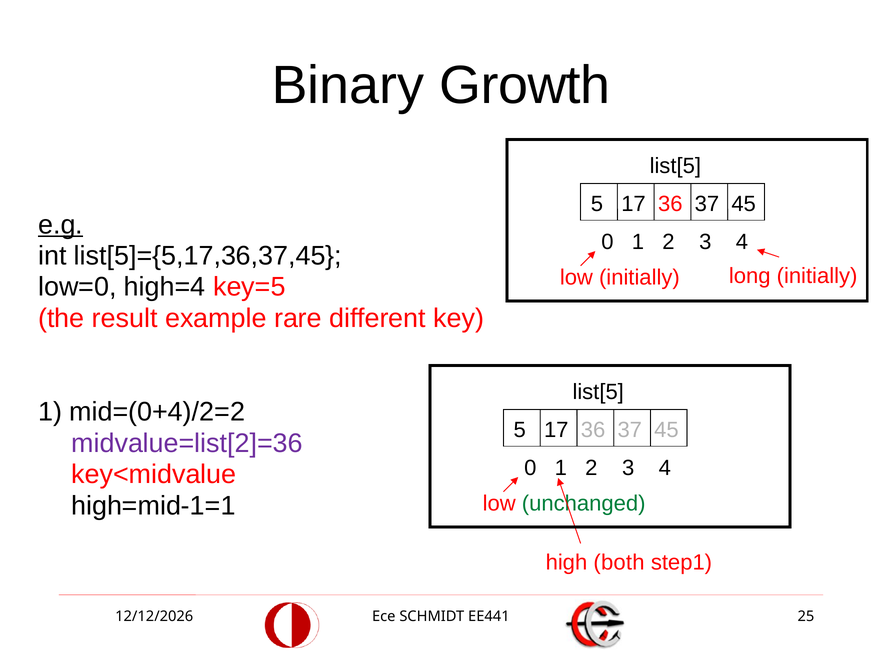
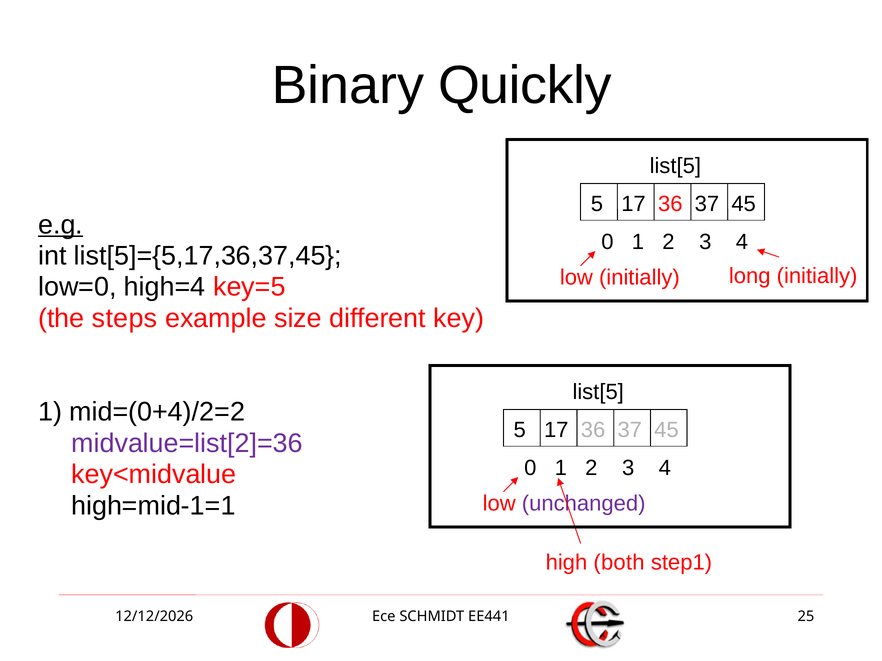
Growth: Growth -> Quickly (525, 85)
result: result -> steps (125, 319)
rare: rare -> size (298, 319)
unchanged colour: green -> purple (584, 504)
